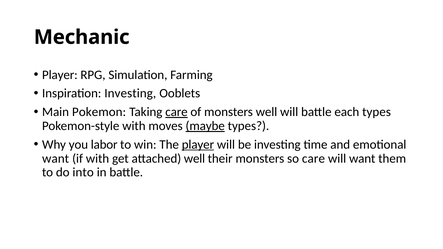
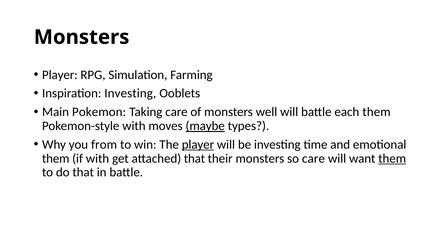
Mechanic: Mechanic -> Monsters (82, 37)
care underline: present -> none (176, 112)
each types: types -> them (377, 112)
labor: labor -> from (104, 145)
want: want -> them (56, 159)
attached well: well -> that (194, 159)
them underline: none -> present (392, 159)
do into: into -> that (83, 172)
